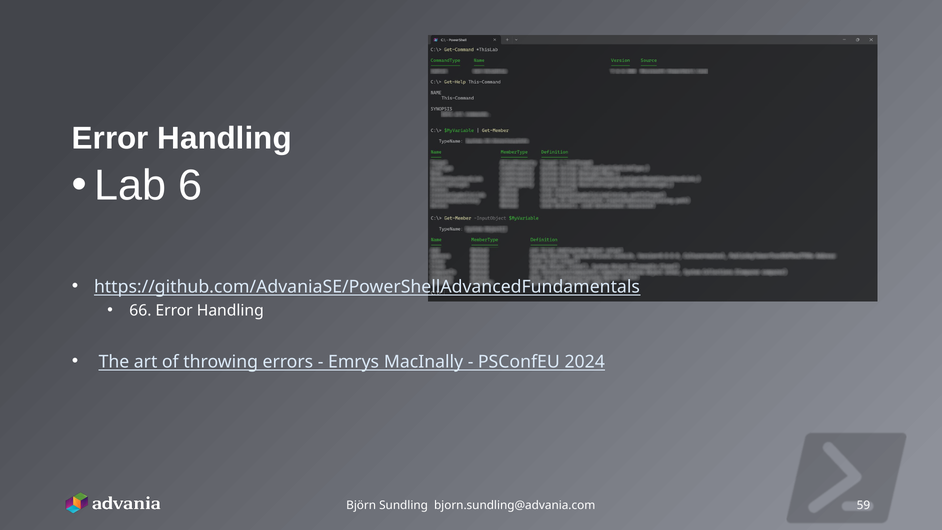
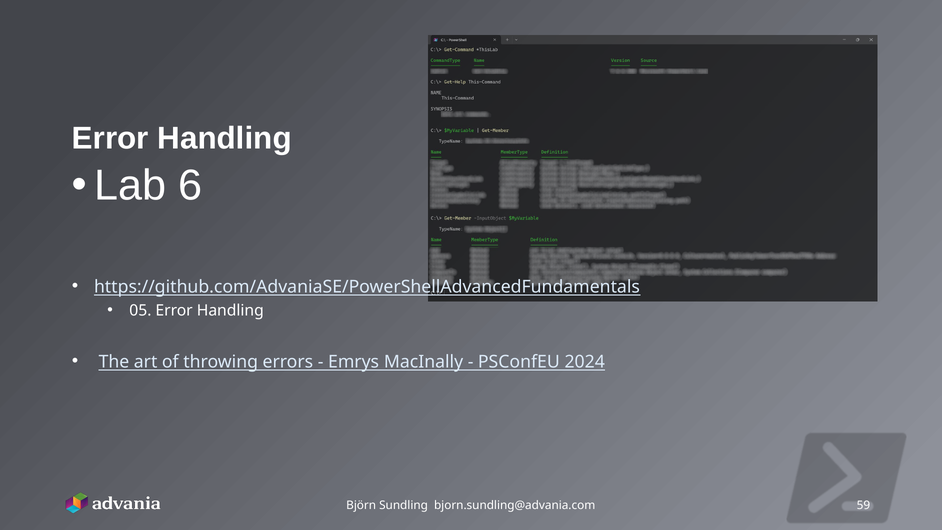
66: 66 -> 05 (140, 310)
